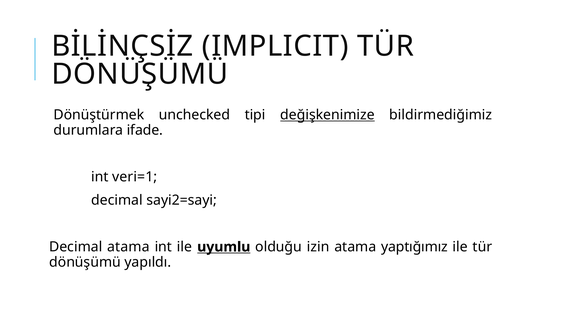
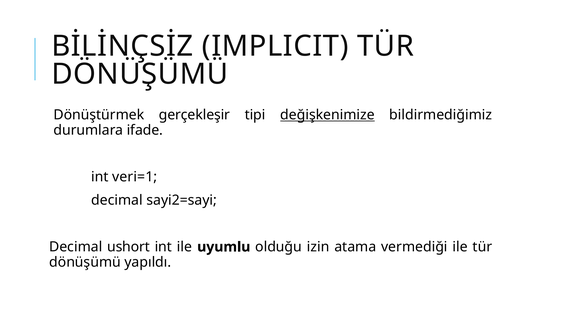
unchecked: unchecked -> gerçekleşir (195, 115)
Decimal atama: atama -> ushort (129, 247)
uyumlu underline: present -> none (224, 247)
yaptığımız: yaptığımız -> vermediği (414, 247)
